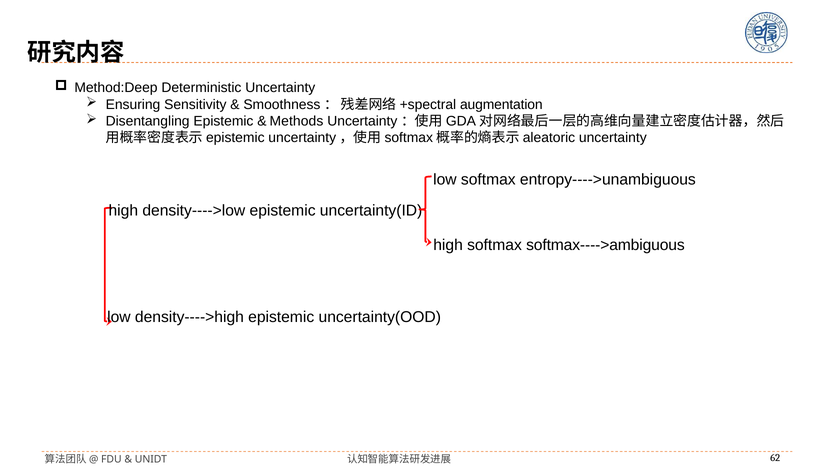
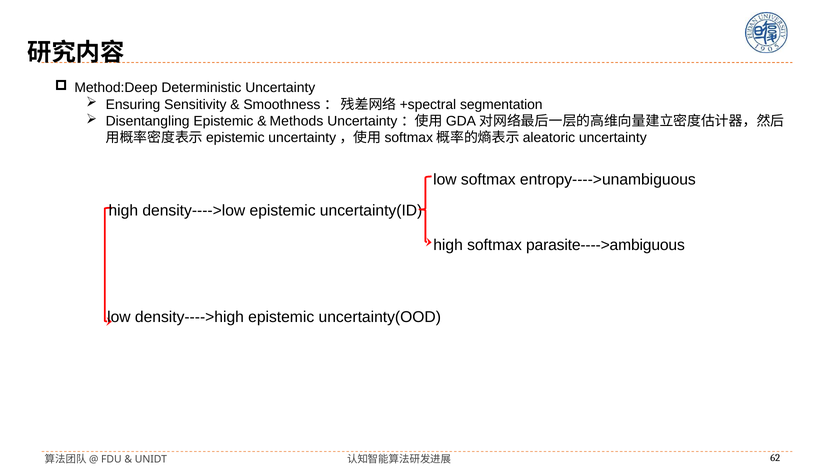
augmentation: augmentation -> segmentation (501, 105)
softmax---->ambiguous: softmax---->ambiguous -> parasite---->ambiguous (605, 245)
